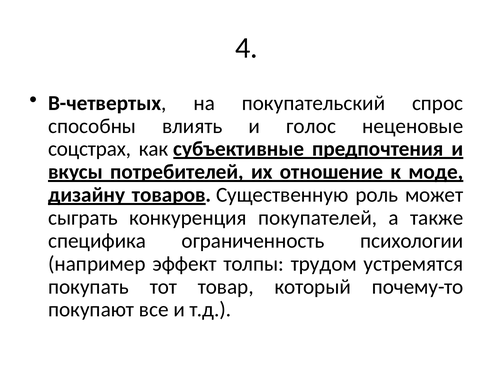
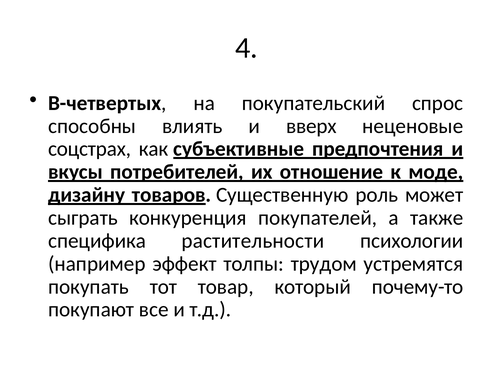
голос: голос -> вверх (311, 126)
ограниченность: ограниченность -> растительности (253, 241)
